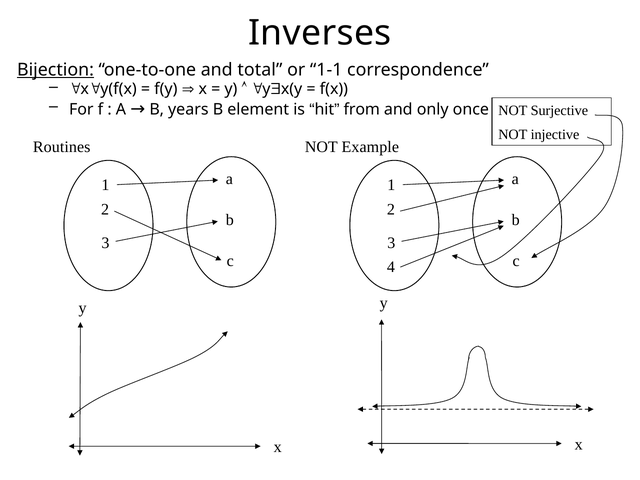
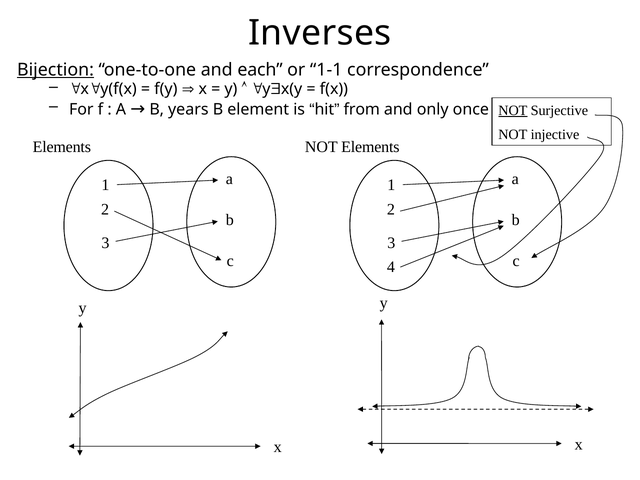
total: total -> each (260, 70)
NOT underline: none -> present (513, 111)
Routines: Routines -> Elements (62, 147)
NOT Example: Example -> Elements (370, 147)
